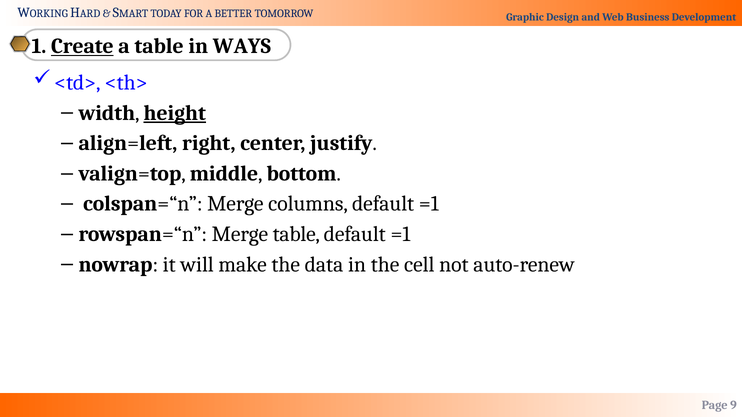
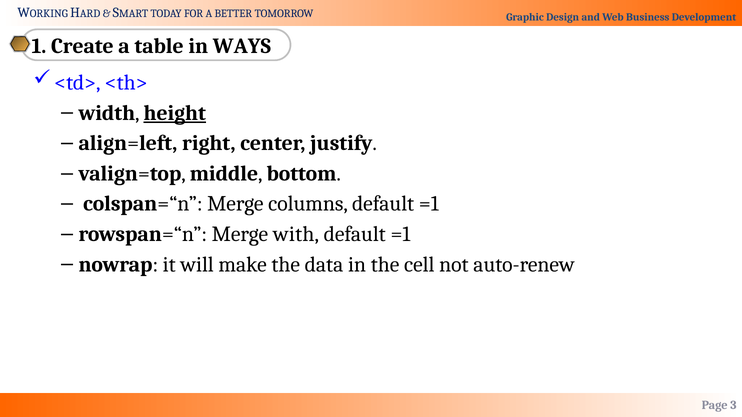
Create underline: present -> none (82, 46)
Merge table: table -> with (296, 234)
9: 9 -> 3 (734, 406)
